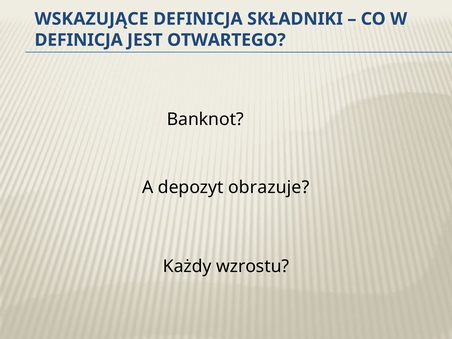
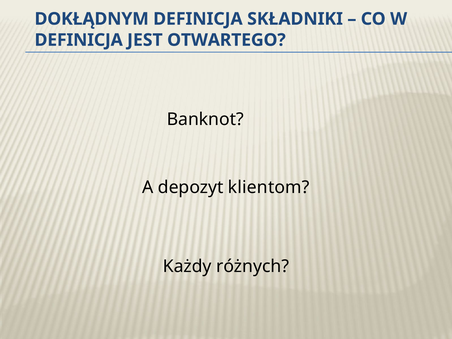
WSKAZUJĄCE: WSKAZUJĄCE -> DOKŁĄDNYM (92, 19)
obrazuje: obrazuje -> klientom (269, 187)
wzrostu: wzrostu -> różnych (253, 266)
